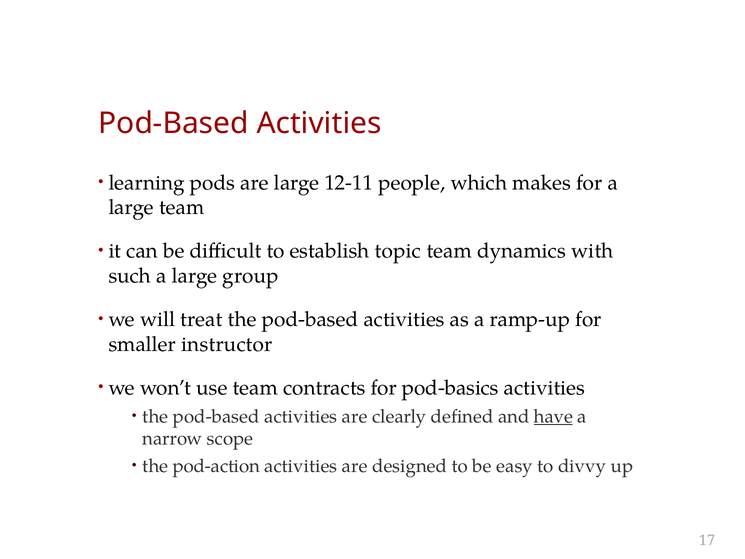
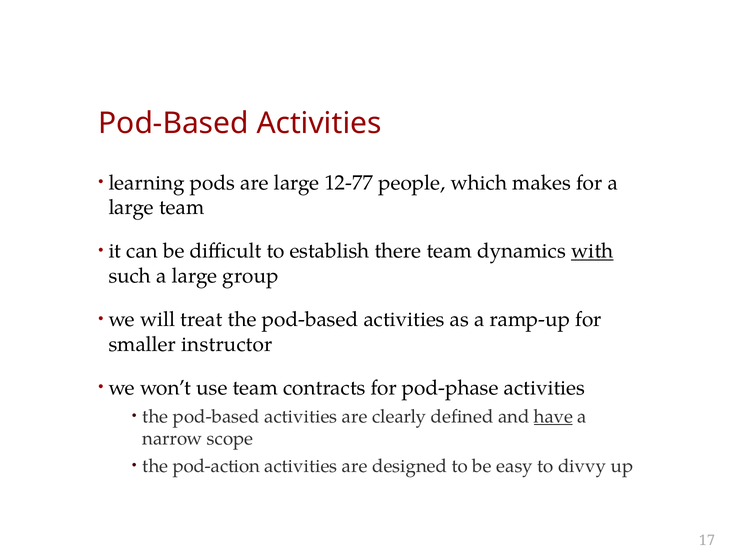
12-11: 12-11 -> 12-77 (349, 183)
topic: topic -> there (398, 251)
with underline: none -> present (592, 251)
pod-basics: pod-basics -> pod-phase (450, 388)
